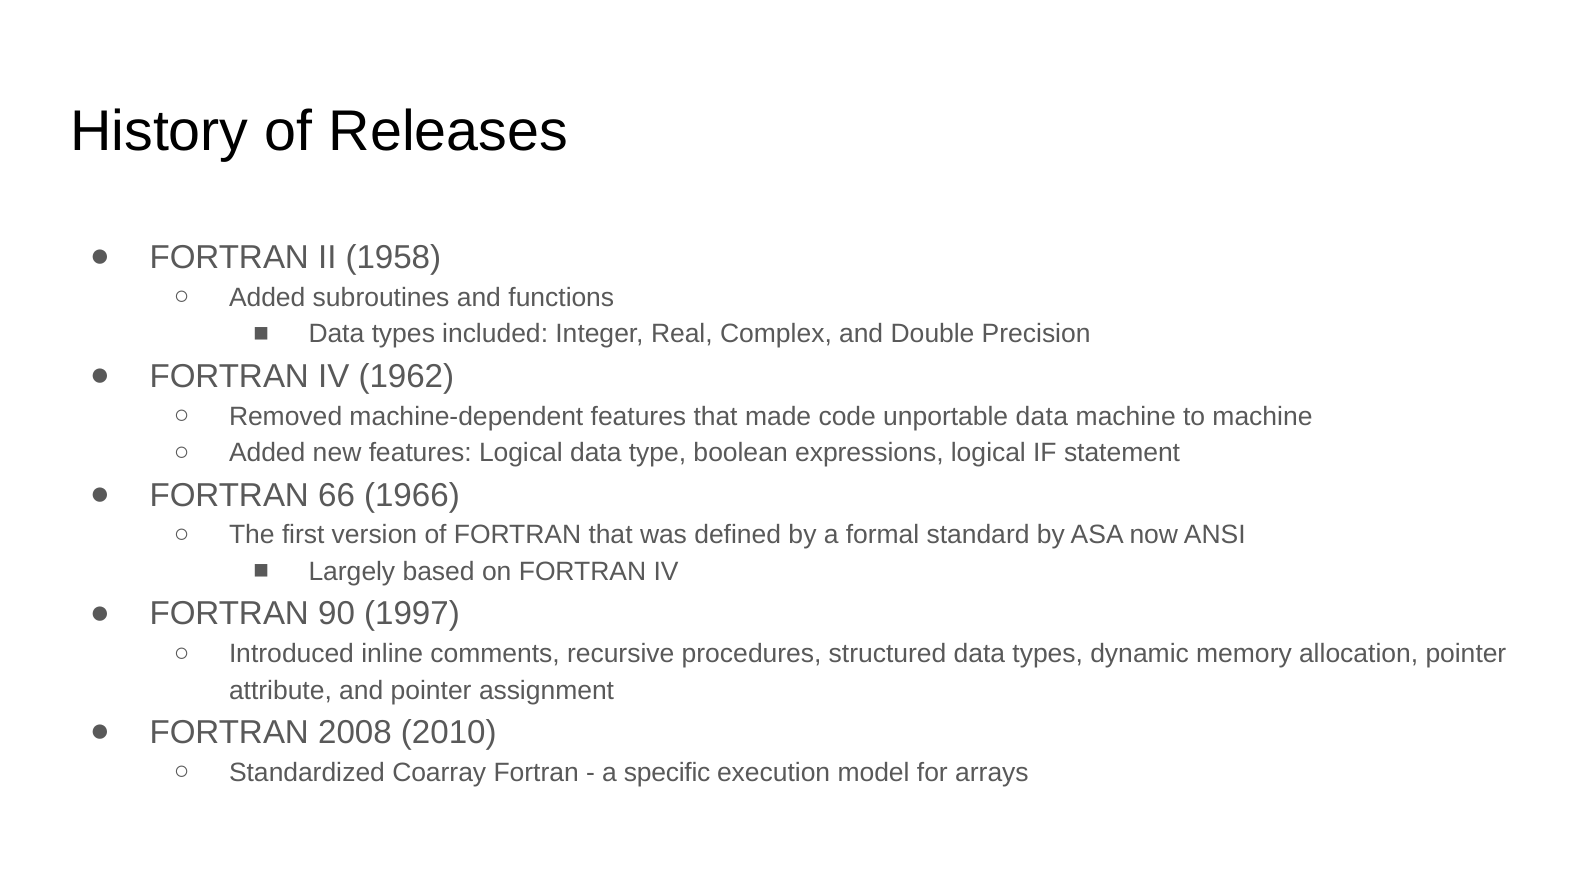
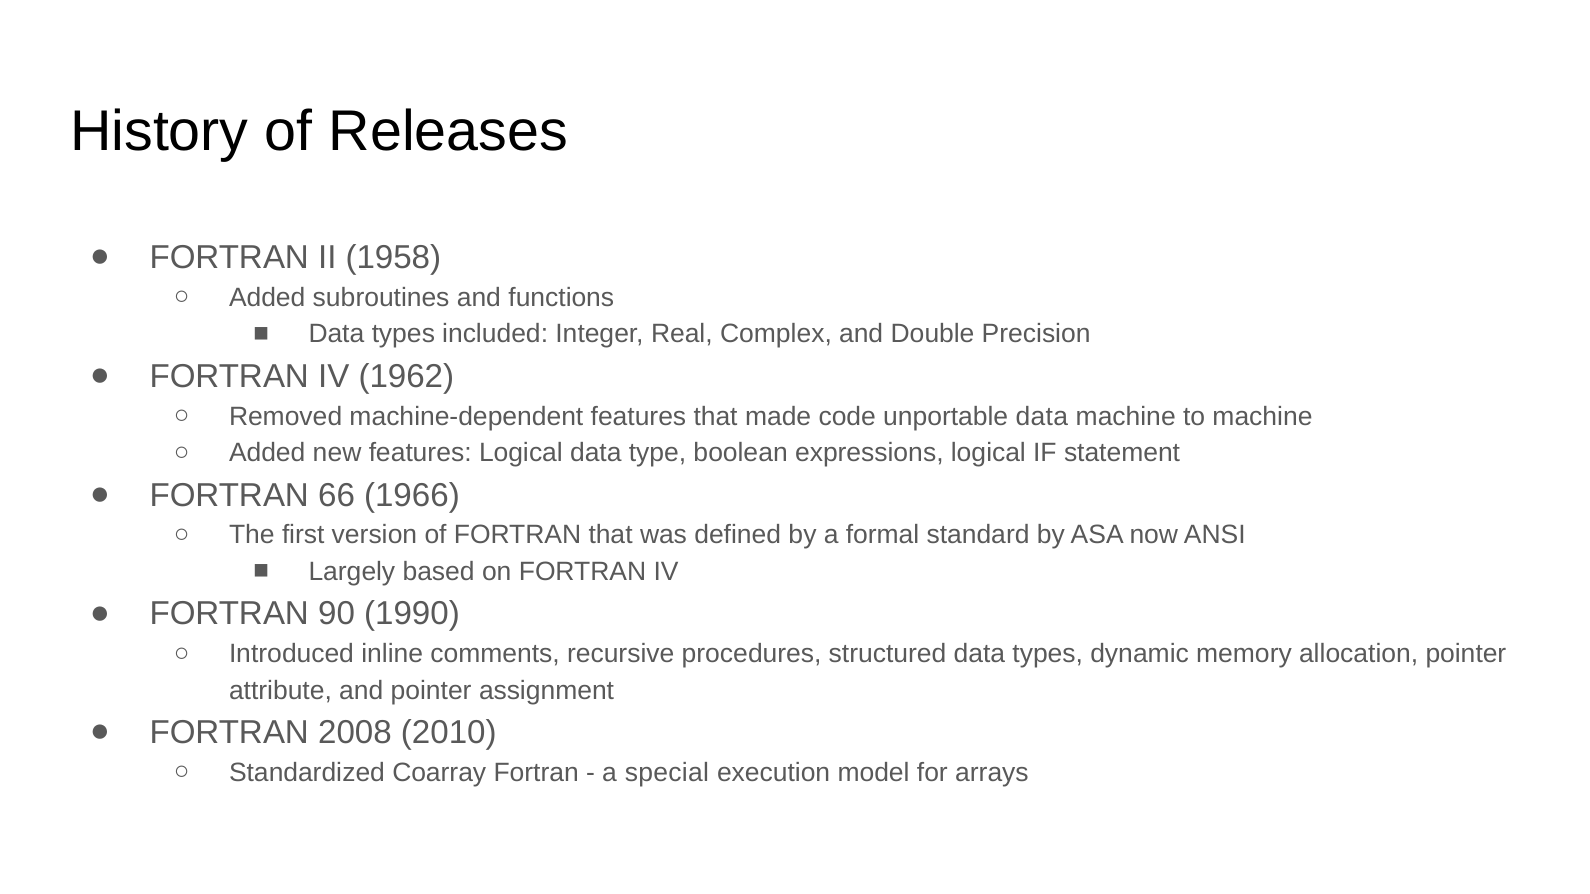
1997: 1997 -> 1990 (412, 614)
specific: specific -> special (667, 773)
